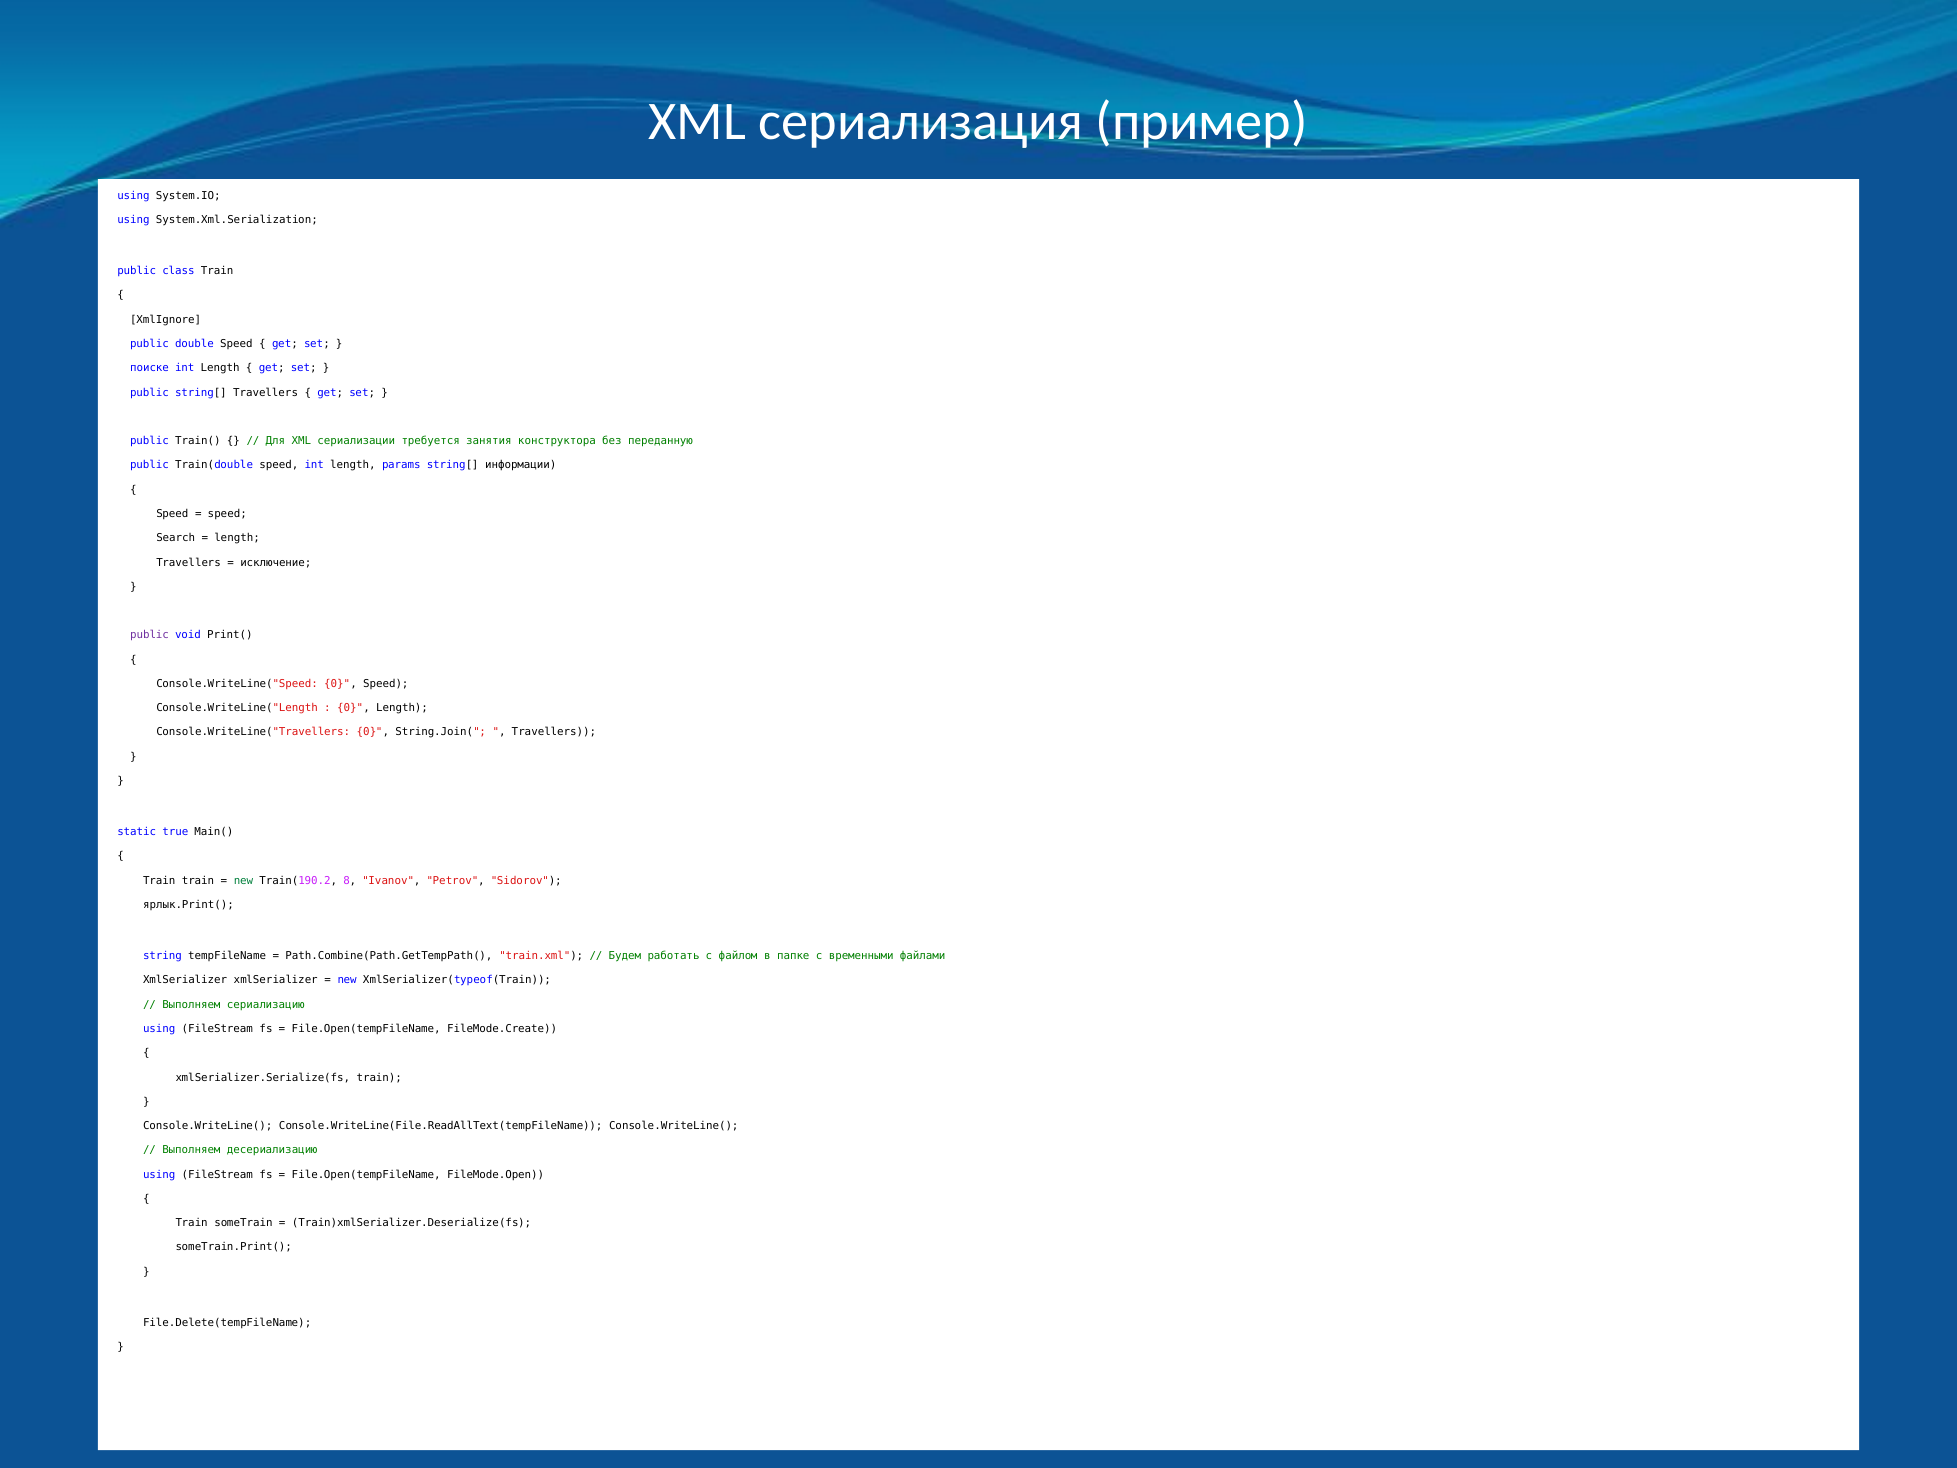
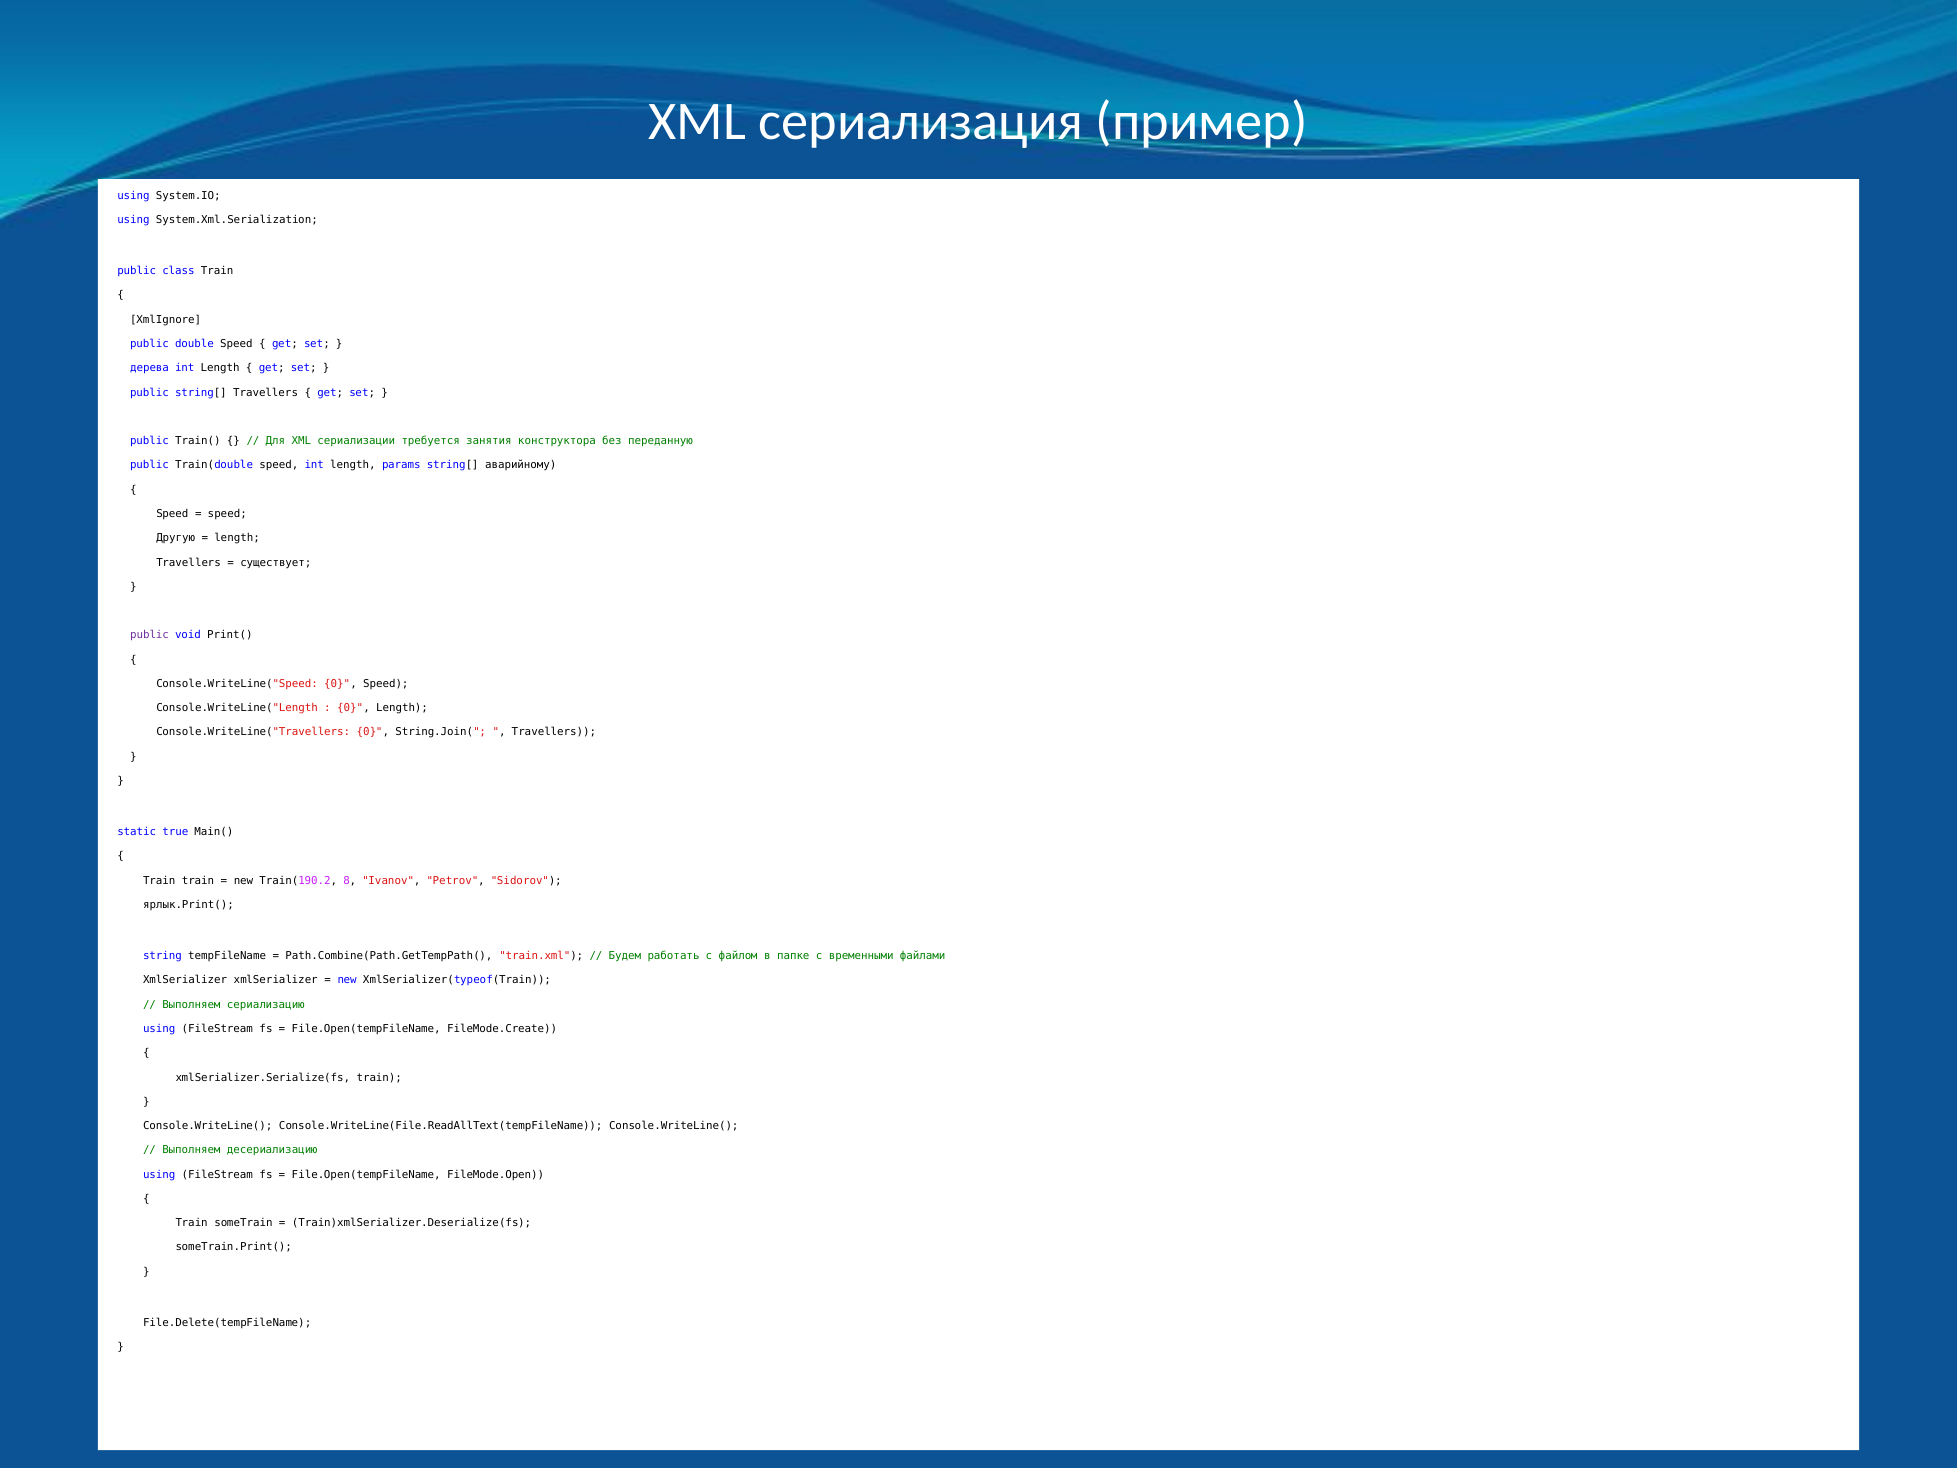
поиске: поиске -> дерева (150, 368)
информации: информации -> аварийному (521, 465)
Search: Search -> Другую (176, 538)
исключение: исключение -> существует (276, 562)
new colour: green -> black (244, 880)
